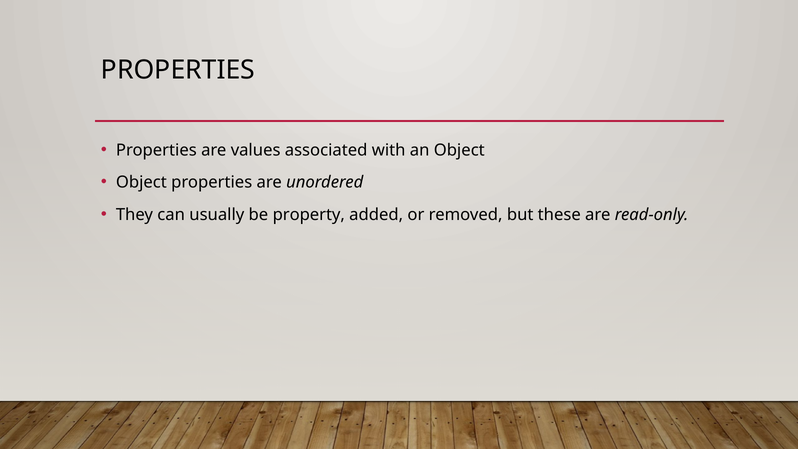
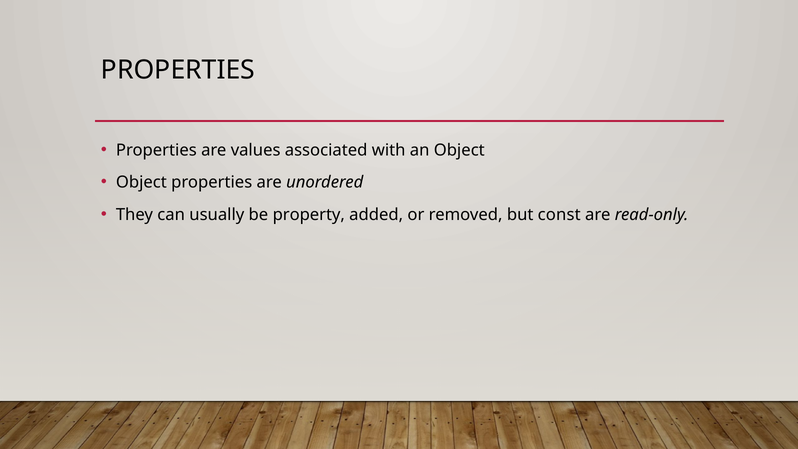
these: these -> const (559, 215)
